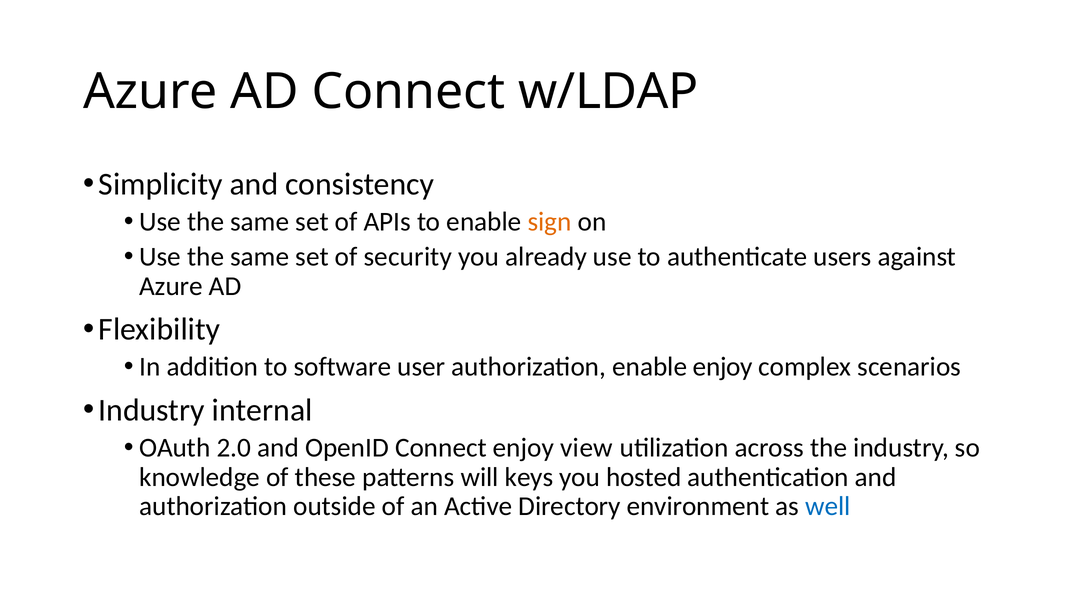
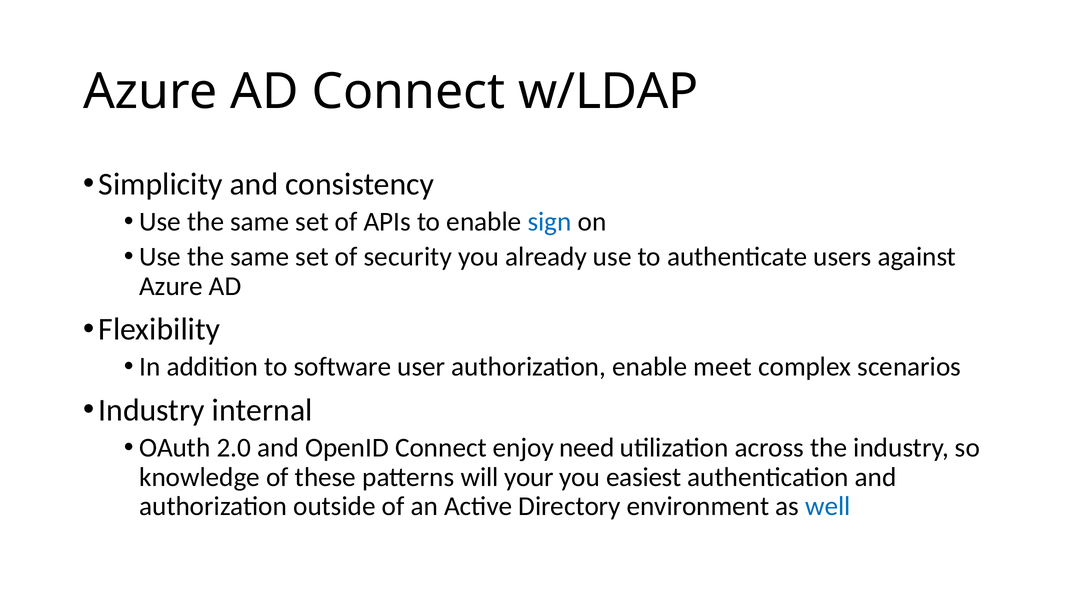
sign colour: orange -> blue (550, 222)
enable enjoy: enjoy -> meet (723, 367)
view: view -> need (587, 448)
keys: keys -> your (529, 477)
hosted: hosted -> easiest (644, 477)
